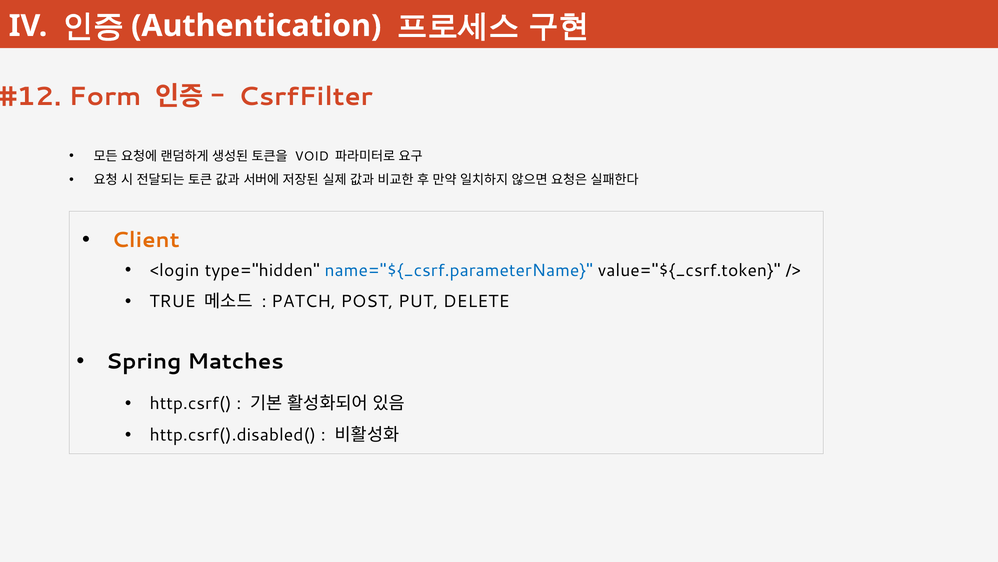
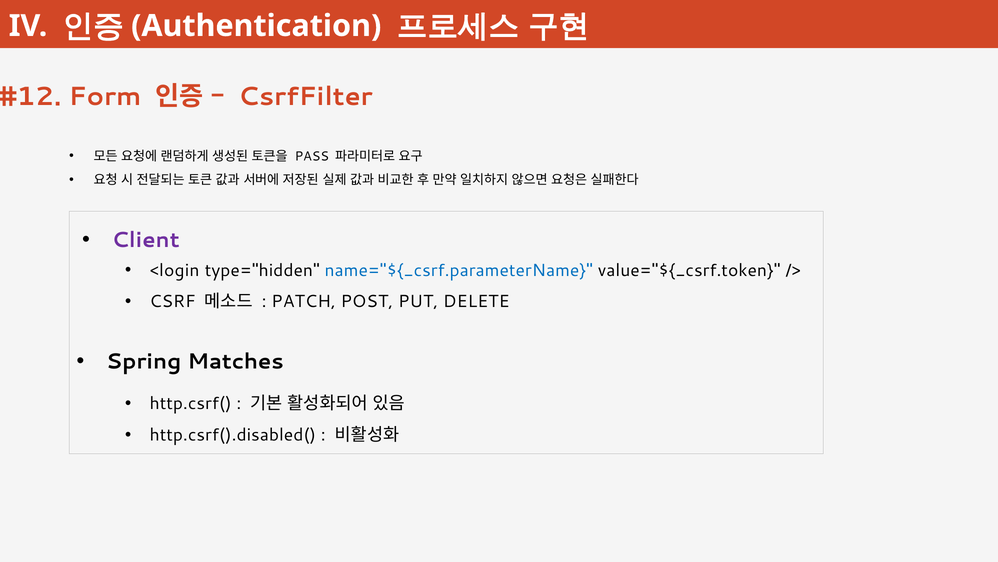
VOID: VOID -> PASS (312, 156)
Client colour: orange -> purple (146, 240)
TRUE: TRUE -> CSRF (172, 301)
